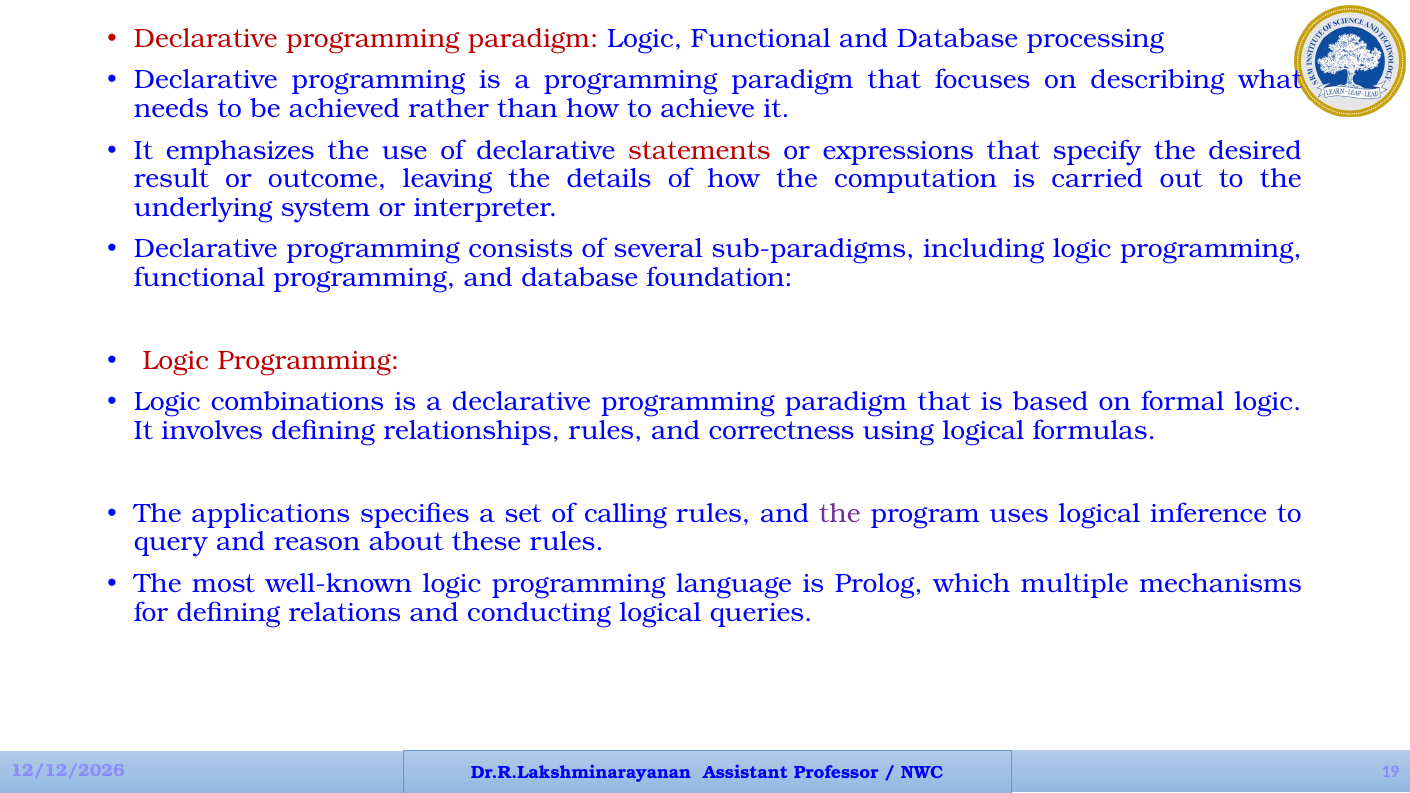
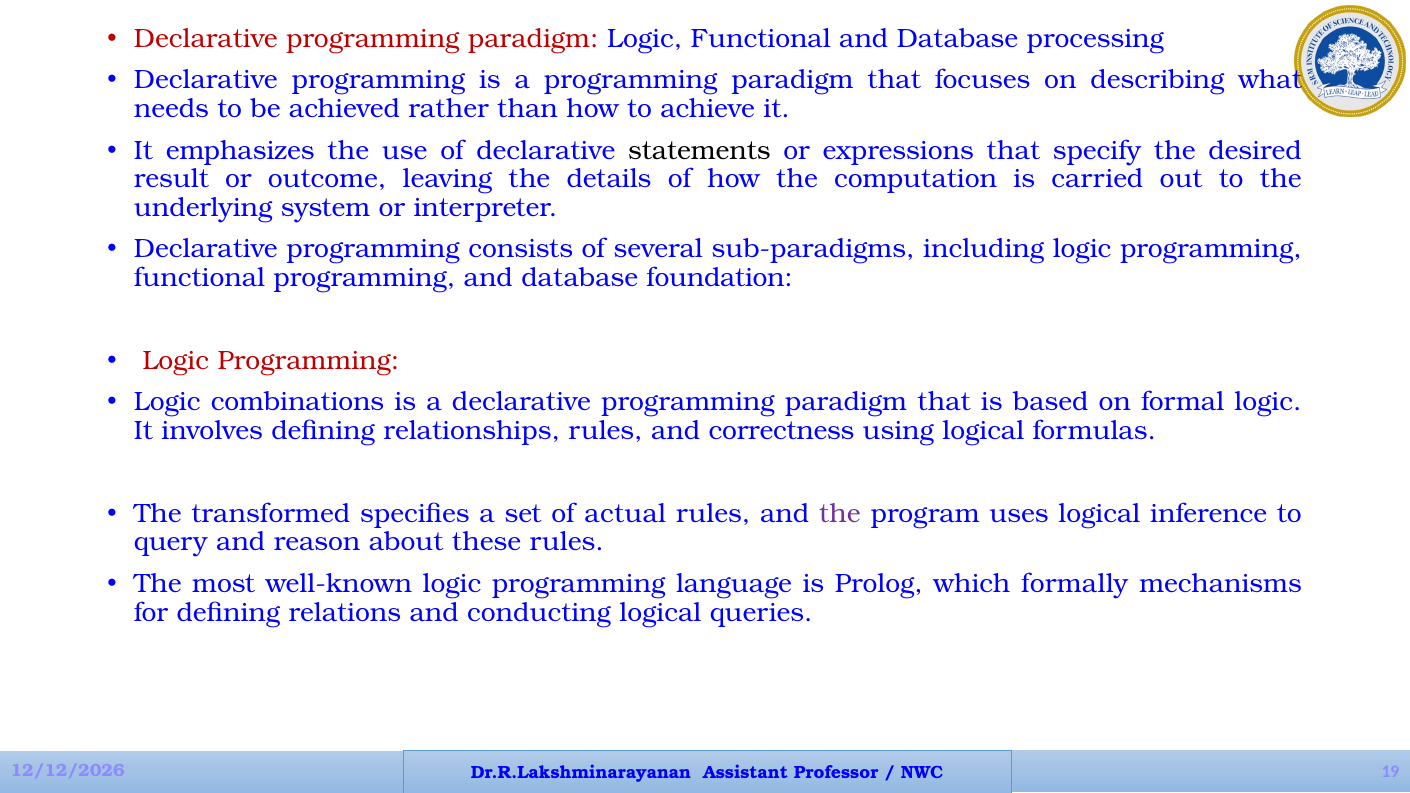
statements colour: red -> black (699, 150)
applications: applications -> transformed (271, 514)
calling: calling -> actual (625, 514)
multiple: multiple -> formally (1075, 584)
